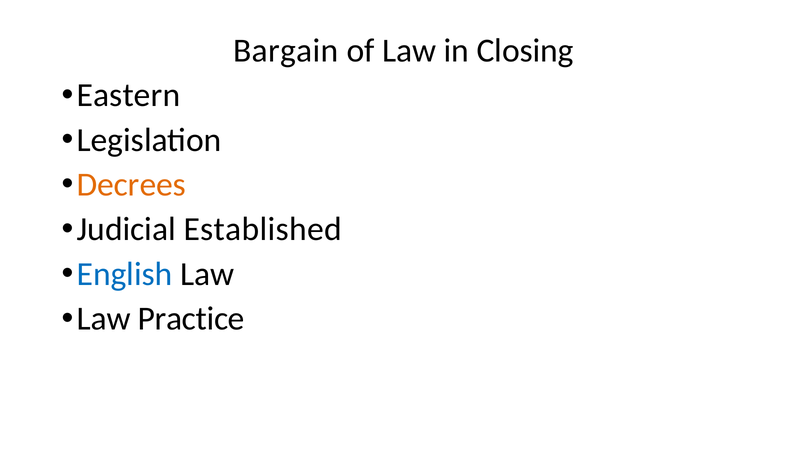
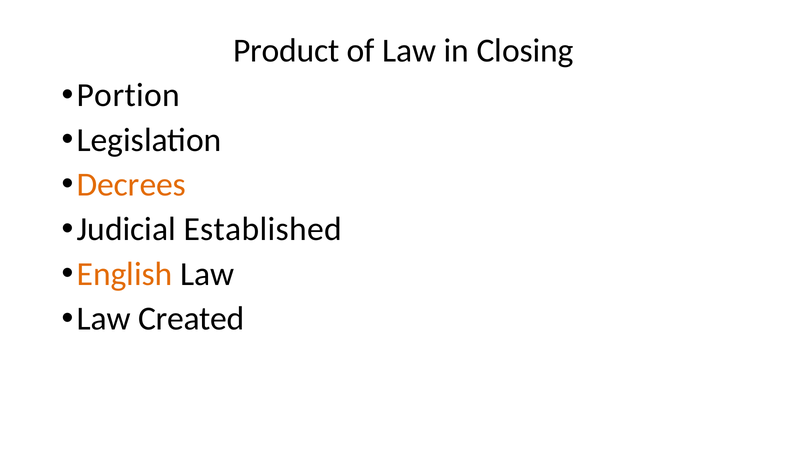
Bargain: Bargain -> Product (286, 51)
Eastern: Eastern -> Portion (128, 95)
English colour: blue -> orange (125, 274)
Practice: Practice -> Created (191, 319)
